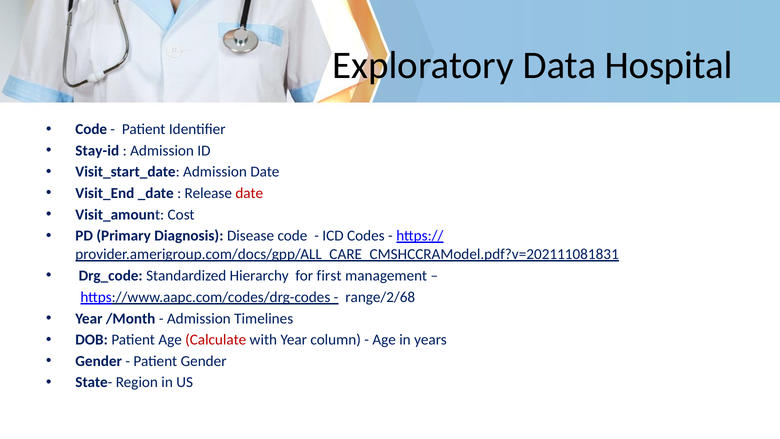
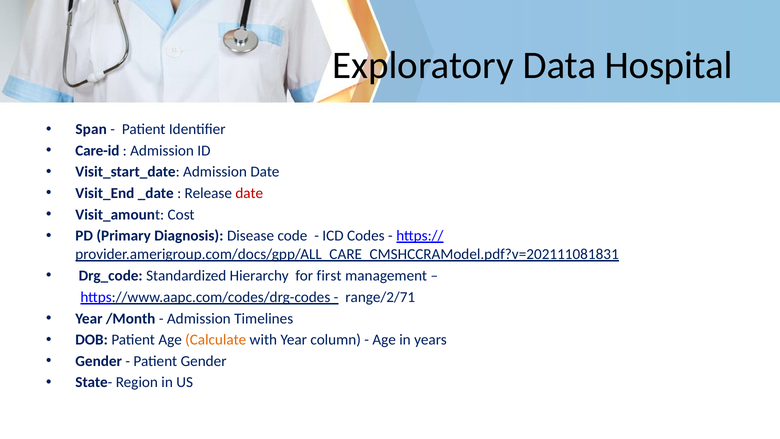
Code: Code -> Span (91, 129)
Stay-id: Stay-id -> Care-id (97, 151)
range/2/68: range/2/68 -> range/2/71 (380, 297)
Calculate colour: red -> orange (216, 340)
